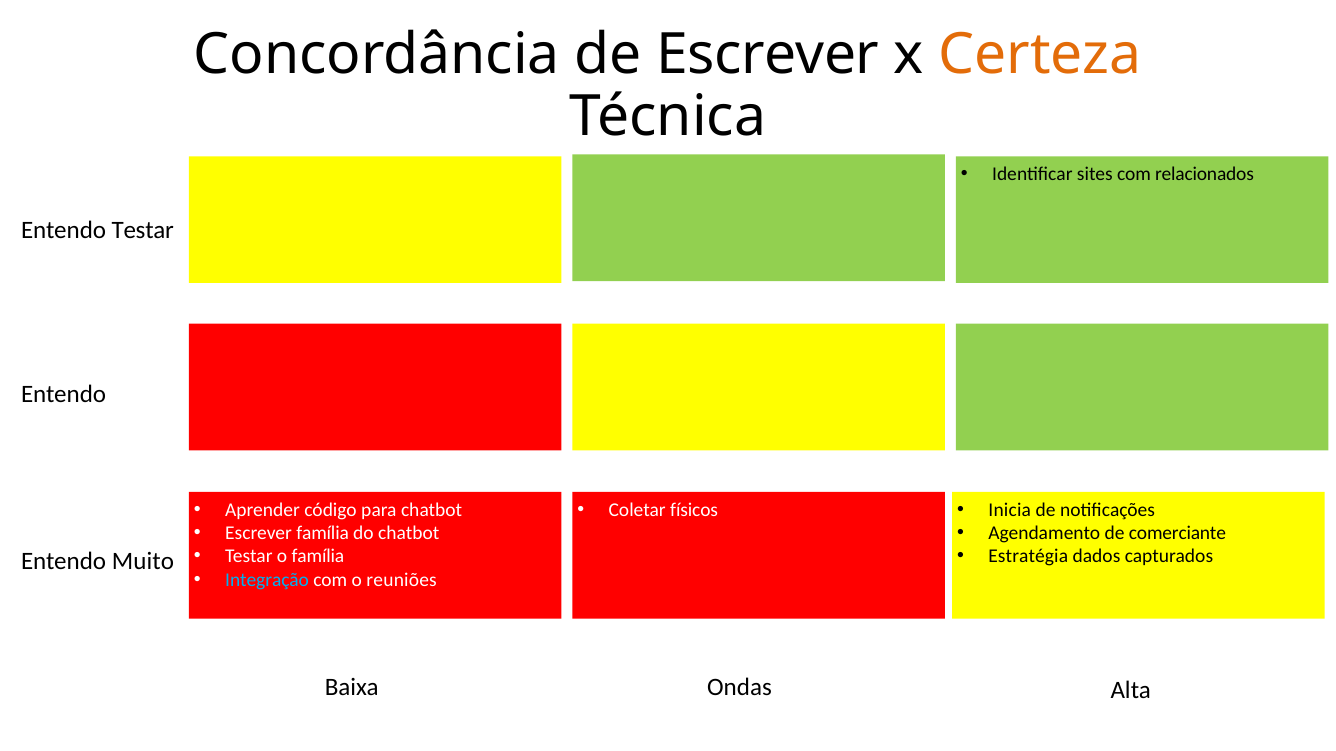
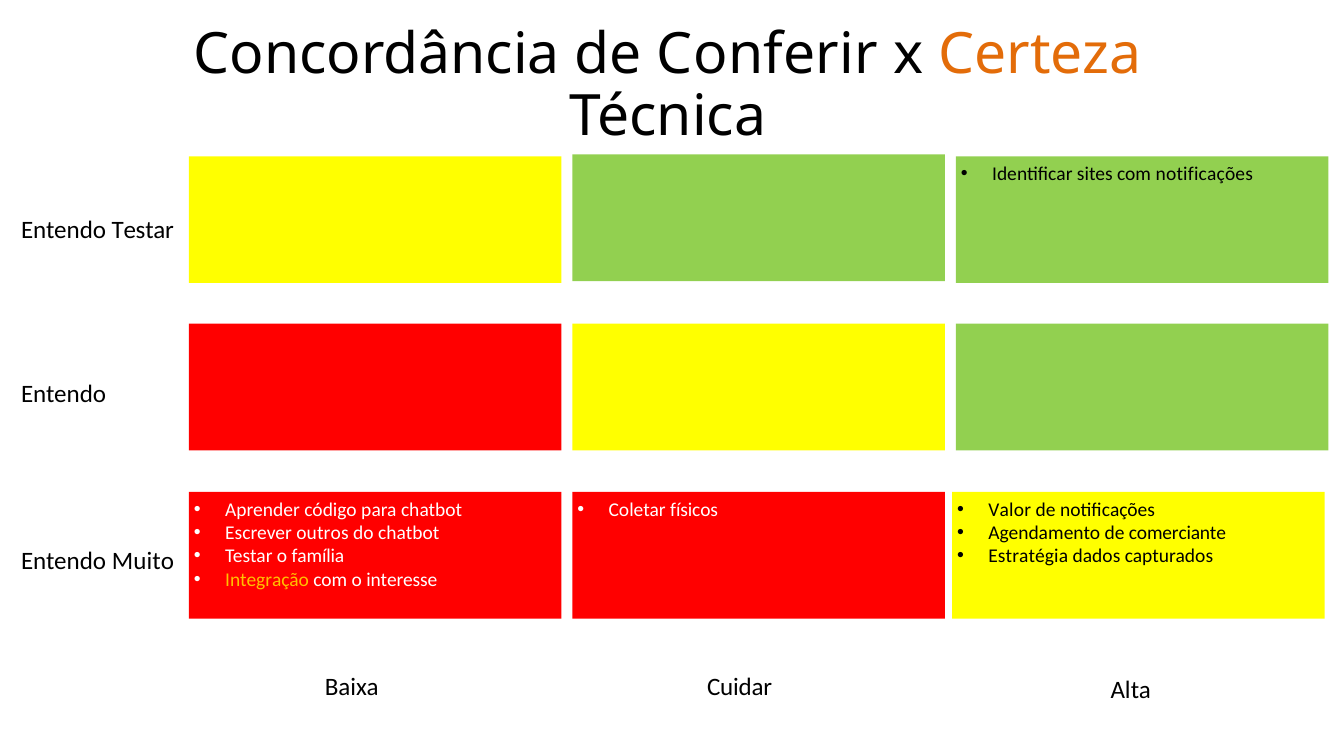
de Escrever: Escrever -> Conferir (768, 55)
com relacionados: relacionados -> notificações (1204, 174)
Inicia: Inicia -> Valor (1010, 510)
Escrever família: família -> outros (322, 533)
Integração colour: light blue -> yellow (267, 580)
reuniões: reuniões -> interesse (402, 580)
Ondas: Ondas -> Cuidar (740, 687)
